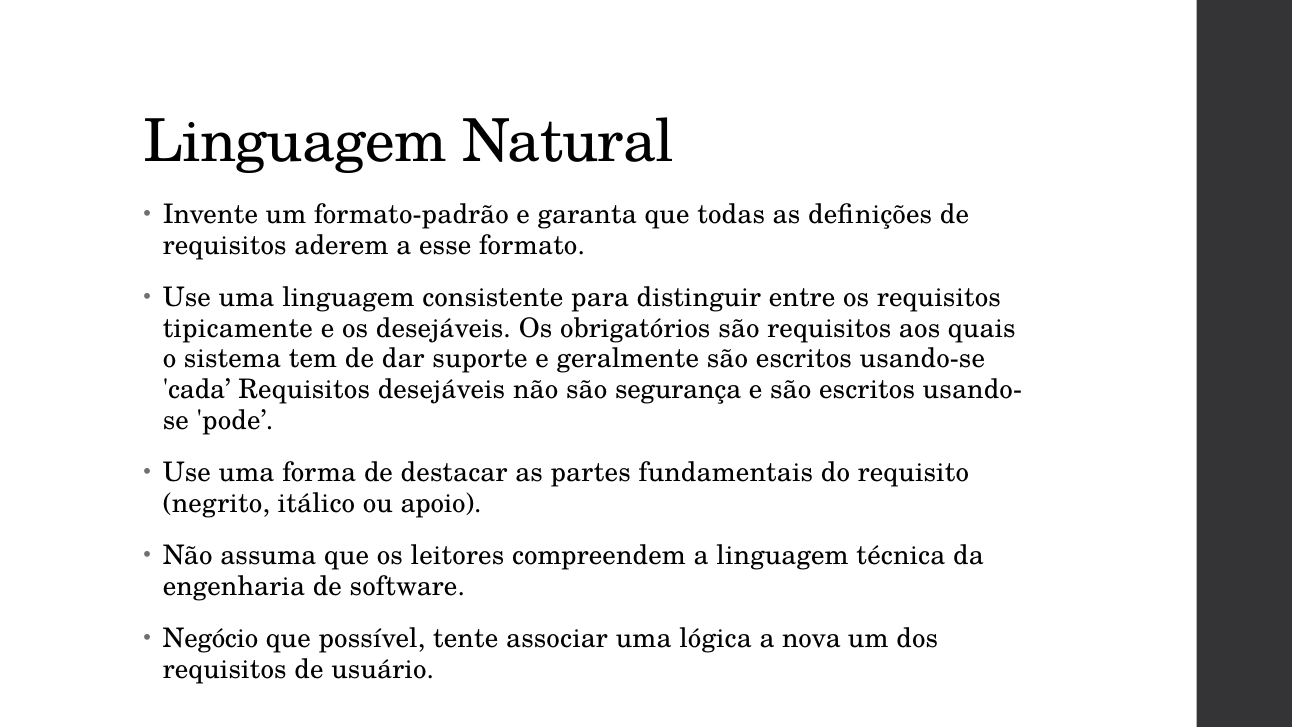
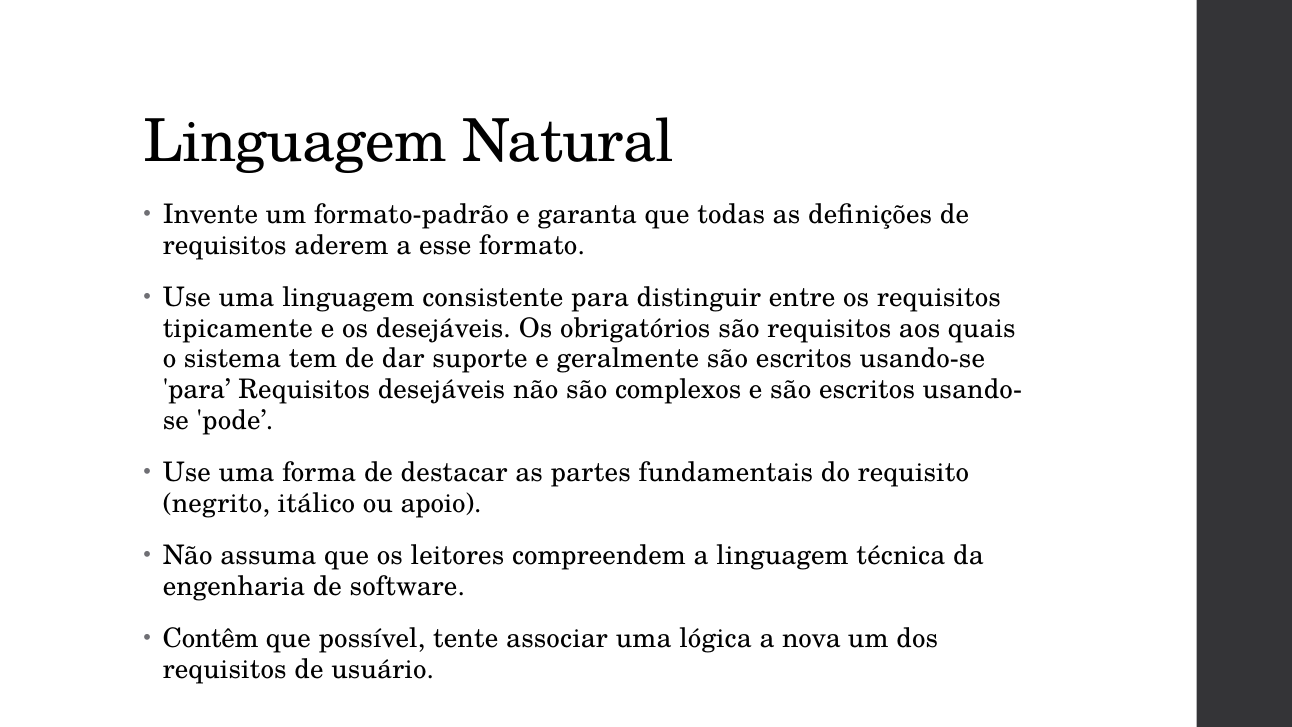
cada: cada -> para (197, 389)
segurança: segurança -> complexos (678, 389)
Negócio: Negócio -> Contêm (211, 638)
